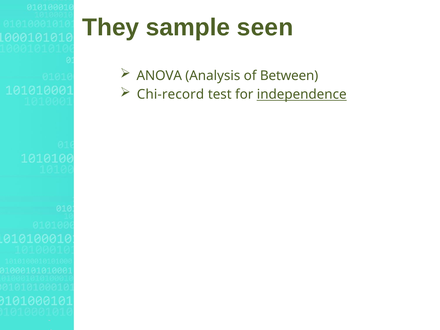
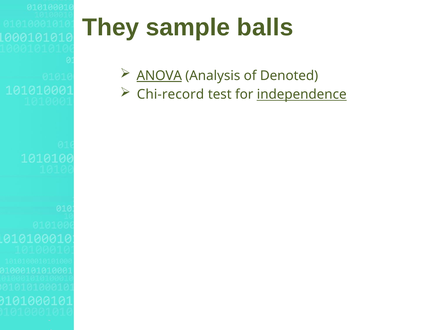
seen: seen -> balls (265, 27)
ANOVA underline: none -> present (159, 76)
Between: Between -> Denoted (289, 76)
